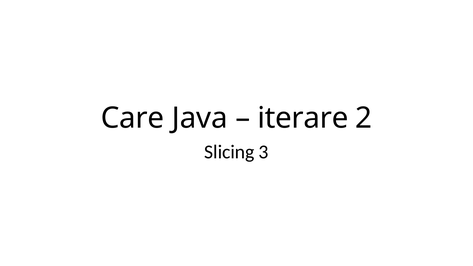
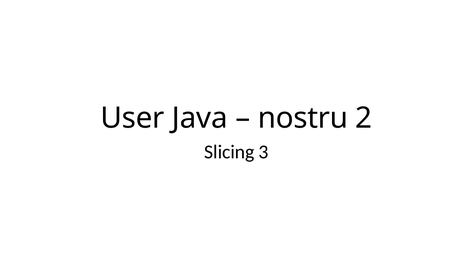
Care: Care -> User (132, 118)
iterare: iterare -> nostru (303, 118)
